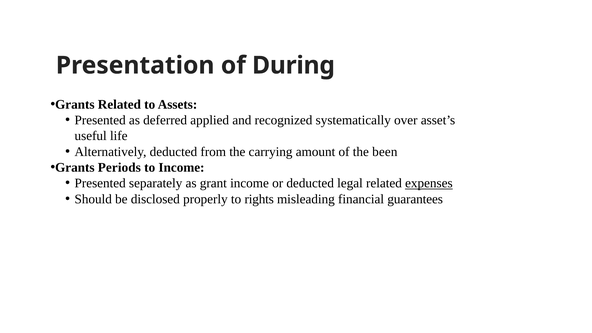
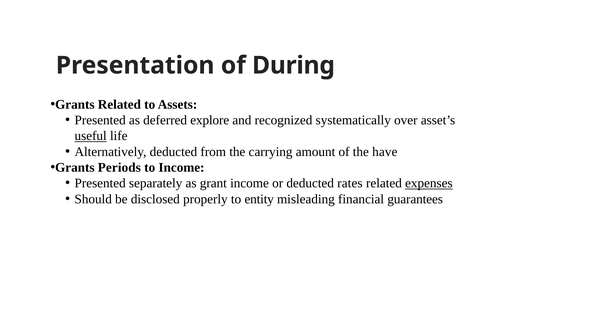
applied: applied -> explore (210, 120)
useful underline: none -> present (91, 136)
been: been -> have (385, 152)
legal: legal -> rates (350, 183)
rights: rights -> entity (259, 199)
